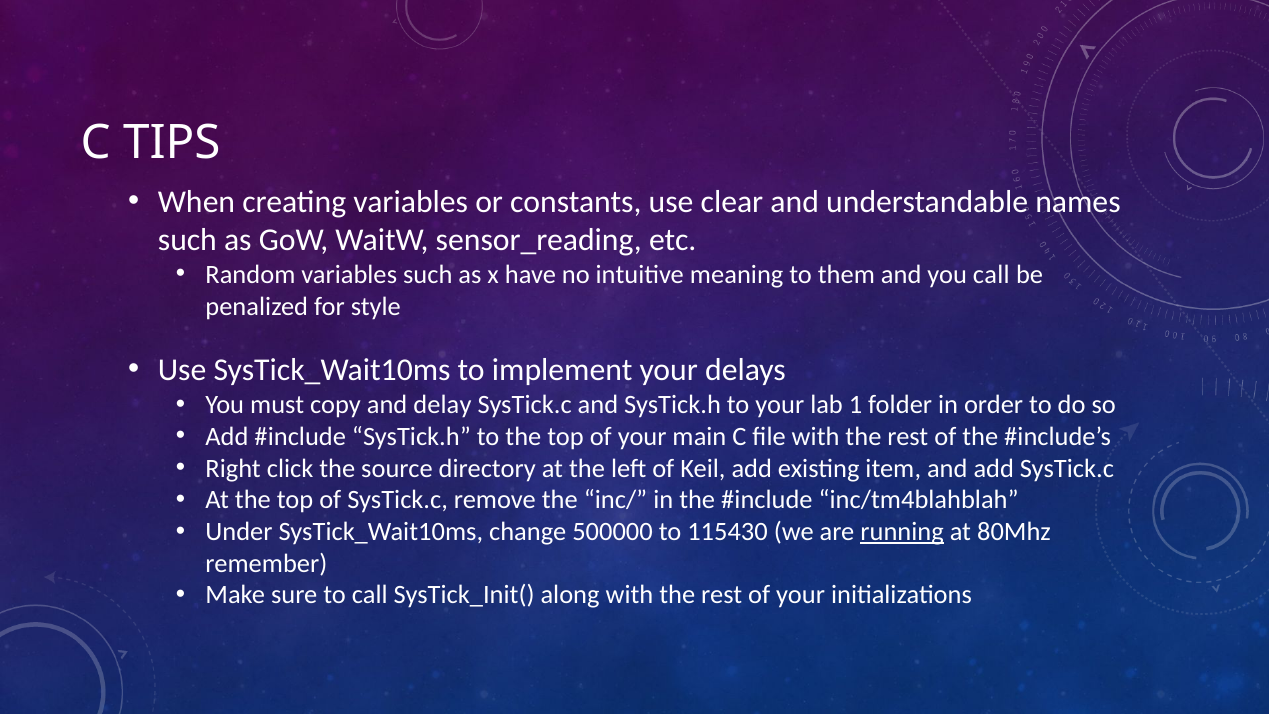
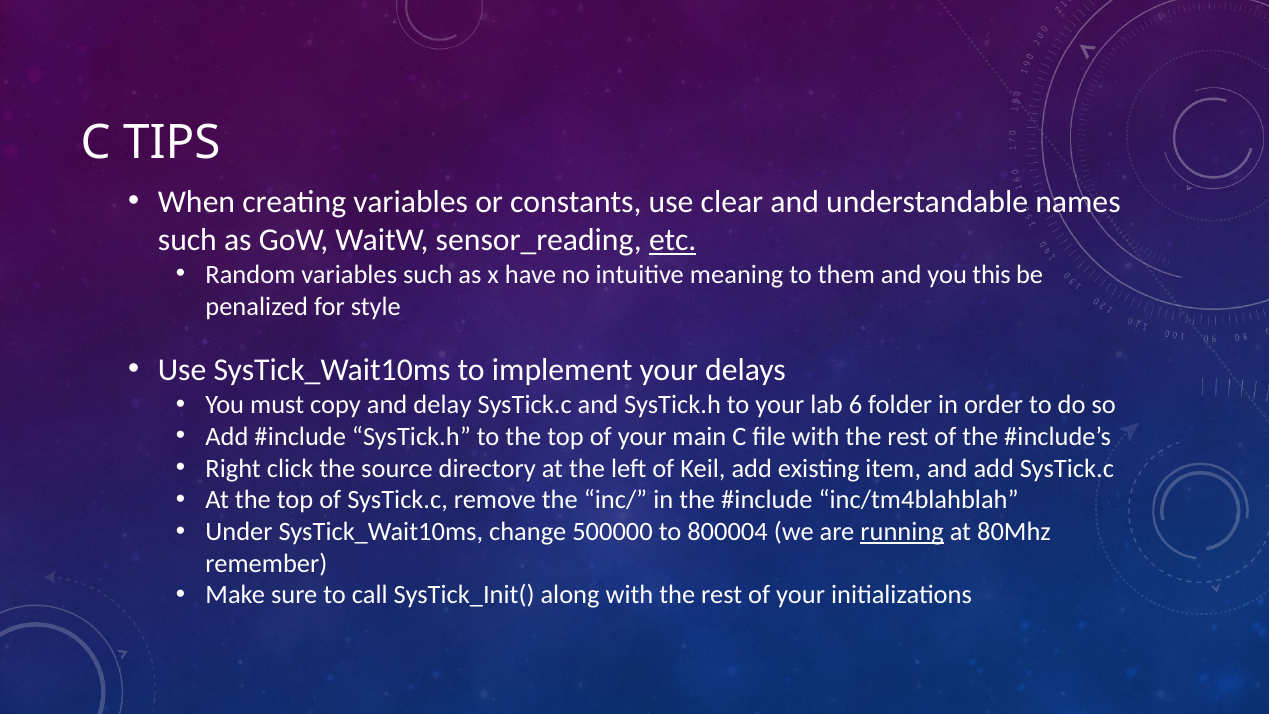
etc underline: none -> present (673, 240)
you call: call -> this (992, 275)
1: 1 -> 6 (856, 405)
115430: 115430 -> 800004 (728, 532)
